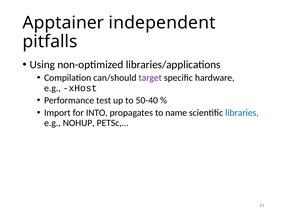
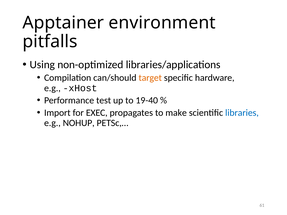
independent: independent -> environment (162, 23)
target colour: purple -> orange (150, 78)
50-40: 50-40 -> 19-40 (147, 101)
INTO: INTO -> EXEC (97, 113)
name: name -> make (176, 113)
